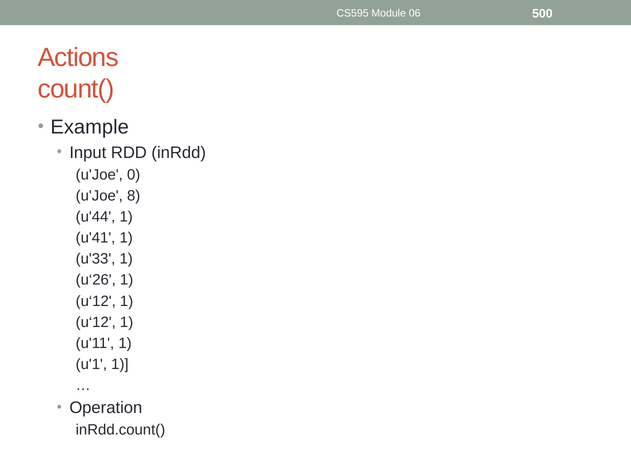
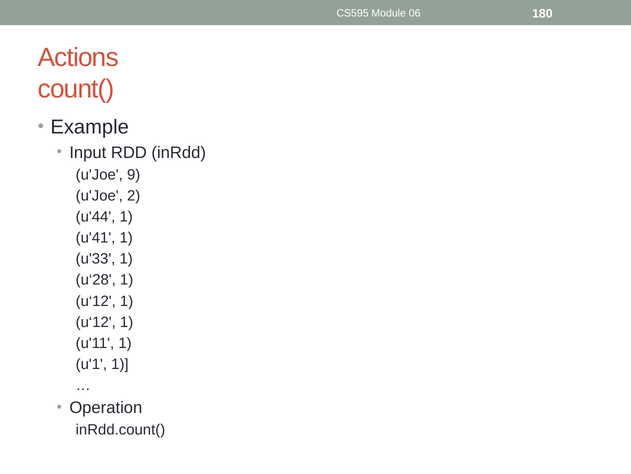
500: 500 -> 180 (542, 13)
0: 0 -> 9 (134, 174)
8: 8 -> 2 (134, 195)
u‘26: u‘26 -> u‘28 (96, 280)
